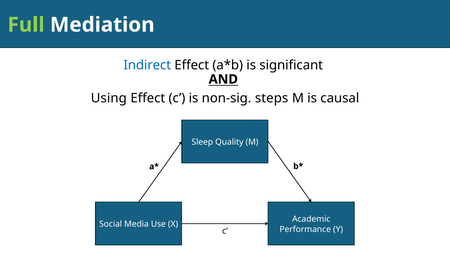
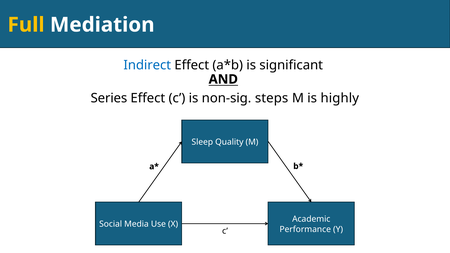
Full colour: light green -> yellow (26, 25)
Using: Using -> Series (109, 98)
causal: causal -> highly (340, 98)
